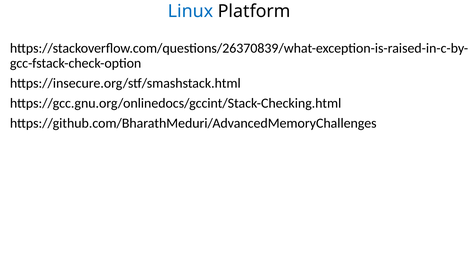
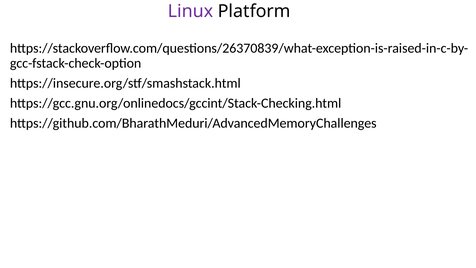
Linux colour: blue -> purple (190, 11)
